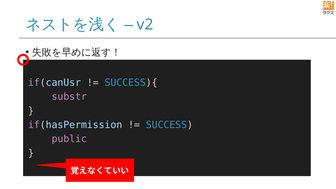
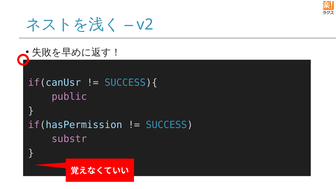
substr: substr -> public (69, 97)
public: public -> substr (69, 139)
